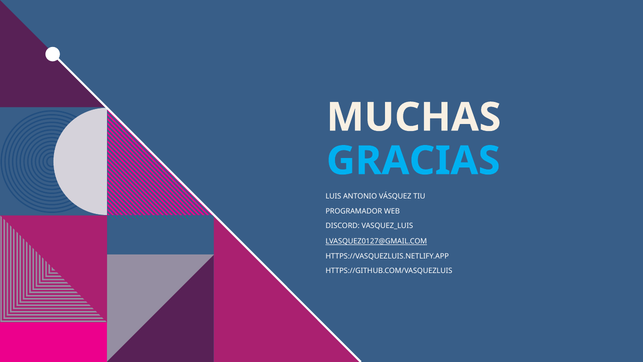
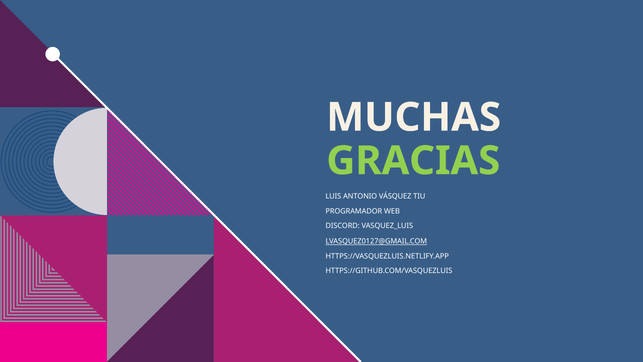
GRACIAS colour: light blue -> light green (413, 161)
